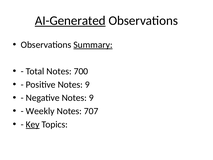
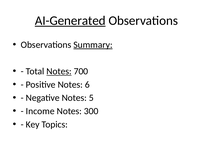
Notes underline: none -> present (59, 71)
Positive Notes 9: 9 -> 6 (87, 84)
Negative Notes 9: 9 -> 5 (91, 98)
Weekly: Weekly -> Income (40, 111)
707: 707 -> 300 (91, 111)
Key underline: present -> none (33, 124)
